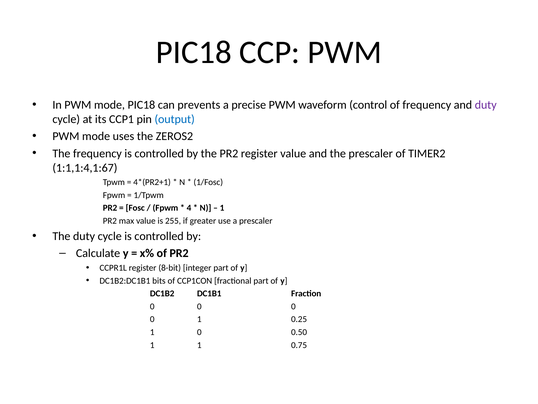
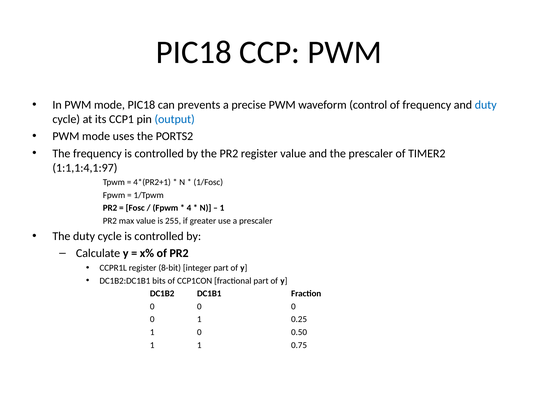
duty colour: purple -> blue (486, 105)
ZEROS2: ZEROS2 -> PORTS2 (174, 136)
1:1,1:4,1:67: 1:1,1:4,1:67 -> 1:1,1:4,1:97 (85, 168)
